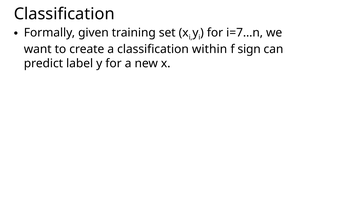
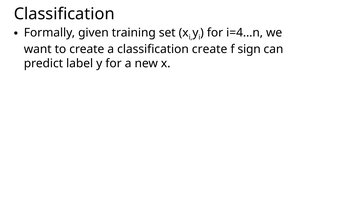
i=7…n: i=7…n -> i=4…n (245, 33)
classification within: within -> create (210, 49)
